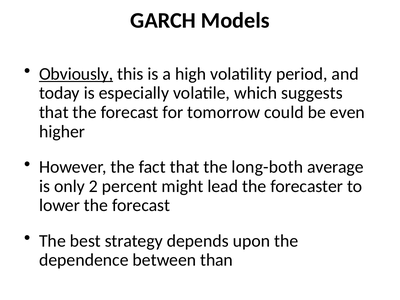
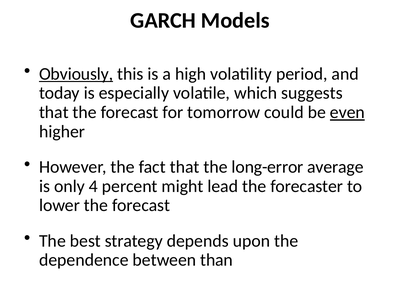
even underline: none -> present (347, 112)
long-both: long-both -> long-error (268, 167)
2: 2 -> 4 (93, 186)
